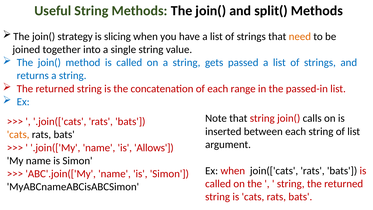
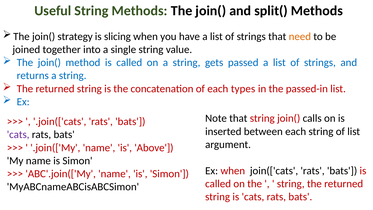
range: range -> types (243, 89)
cats colour: orange -> purple (18, 134)
Allows: Allows -> Above (154, 148)
